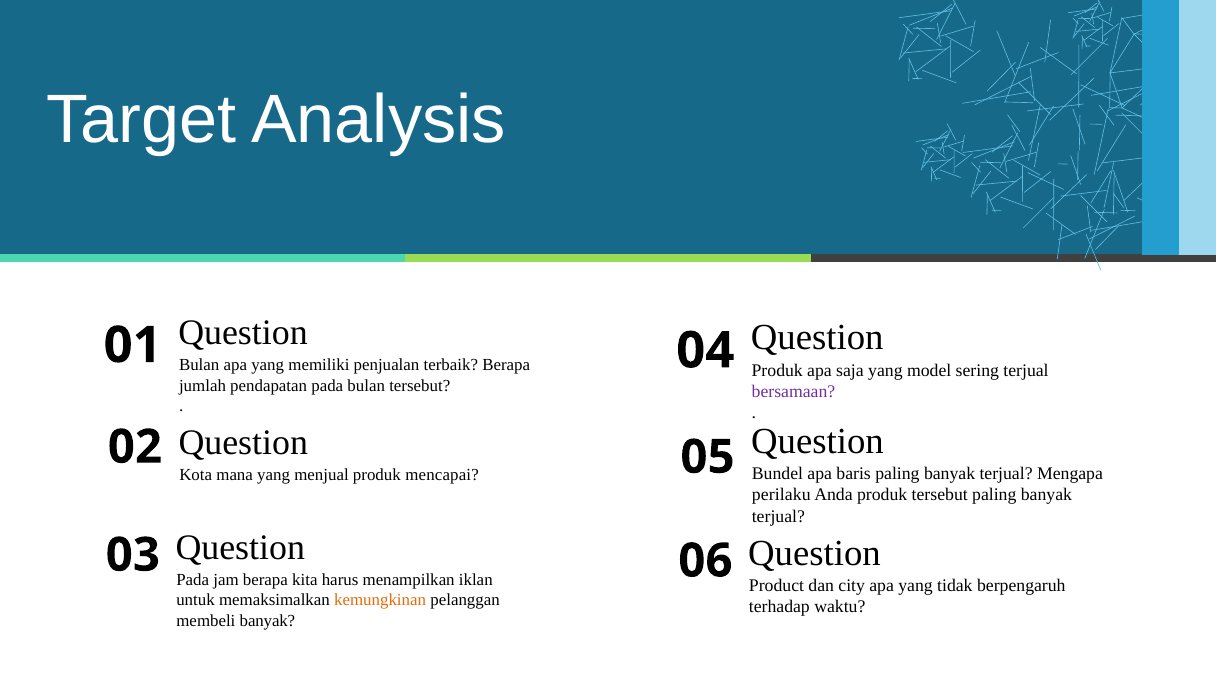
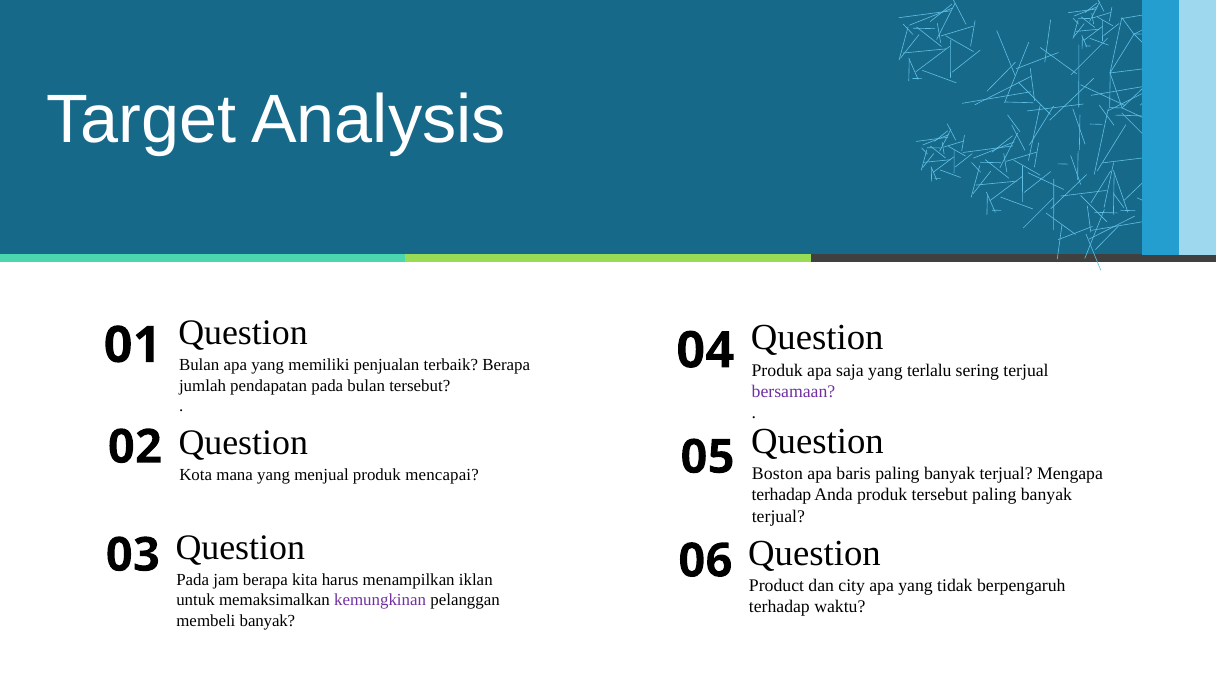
model: model -> terlalu (929, 370)
Bundel: Bundel -> Boston (777, 474)
perilaku: perilaku -> terhadap (781, 495)
kemungkinan colour: orange -> purple (380, 600)
